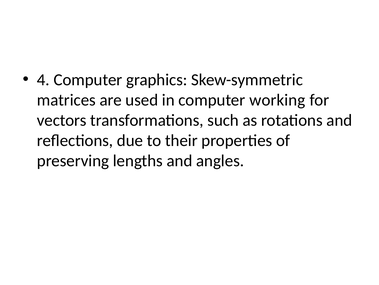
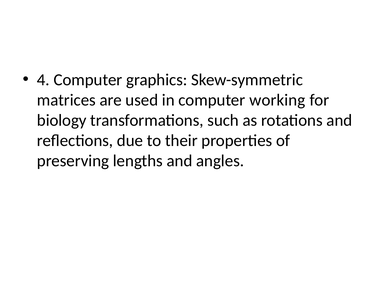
vectors: vectors -> biology (62, 120)
